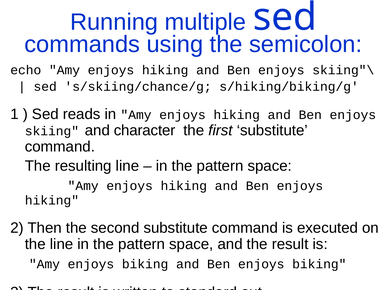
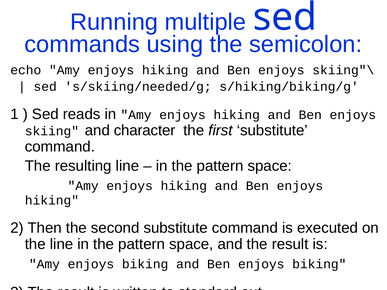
s/skiing/chance/g: s/skiing/chance/g -> s/skiing/needed/g (138, 87)
